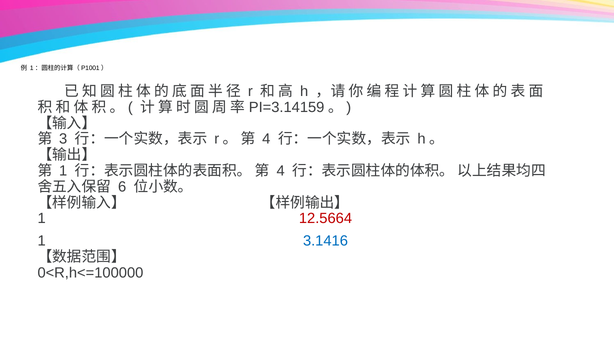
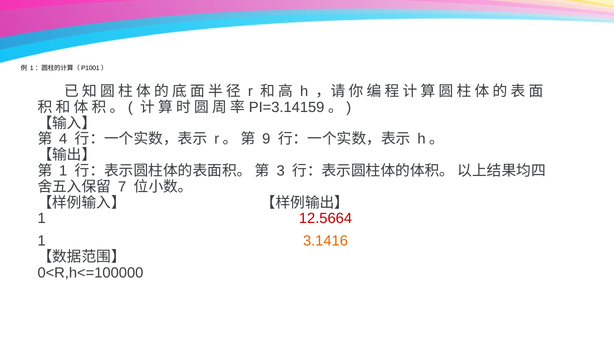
3: 3 -> 4 (63, 139)
4: 4 -> 9 (266, 139)
4: 4 -> 3 (281, 171)
6: 6 -> 7 (122, 186)
3.1416 colour: blue -> orange (325, 241)
